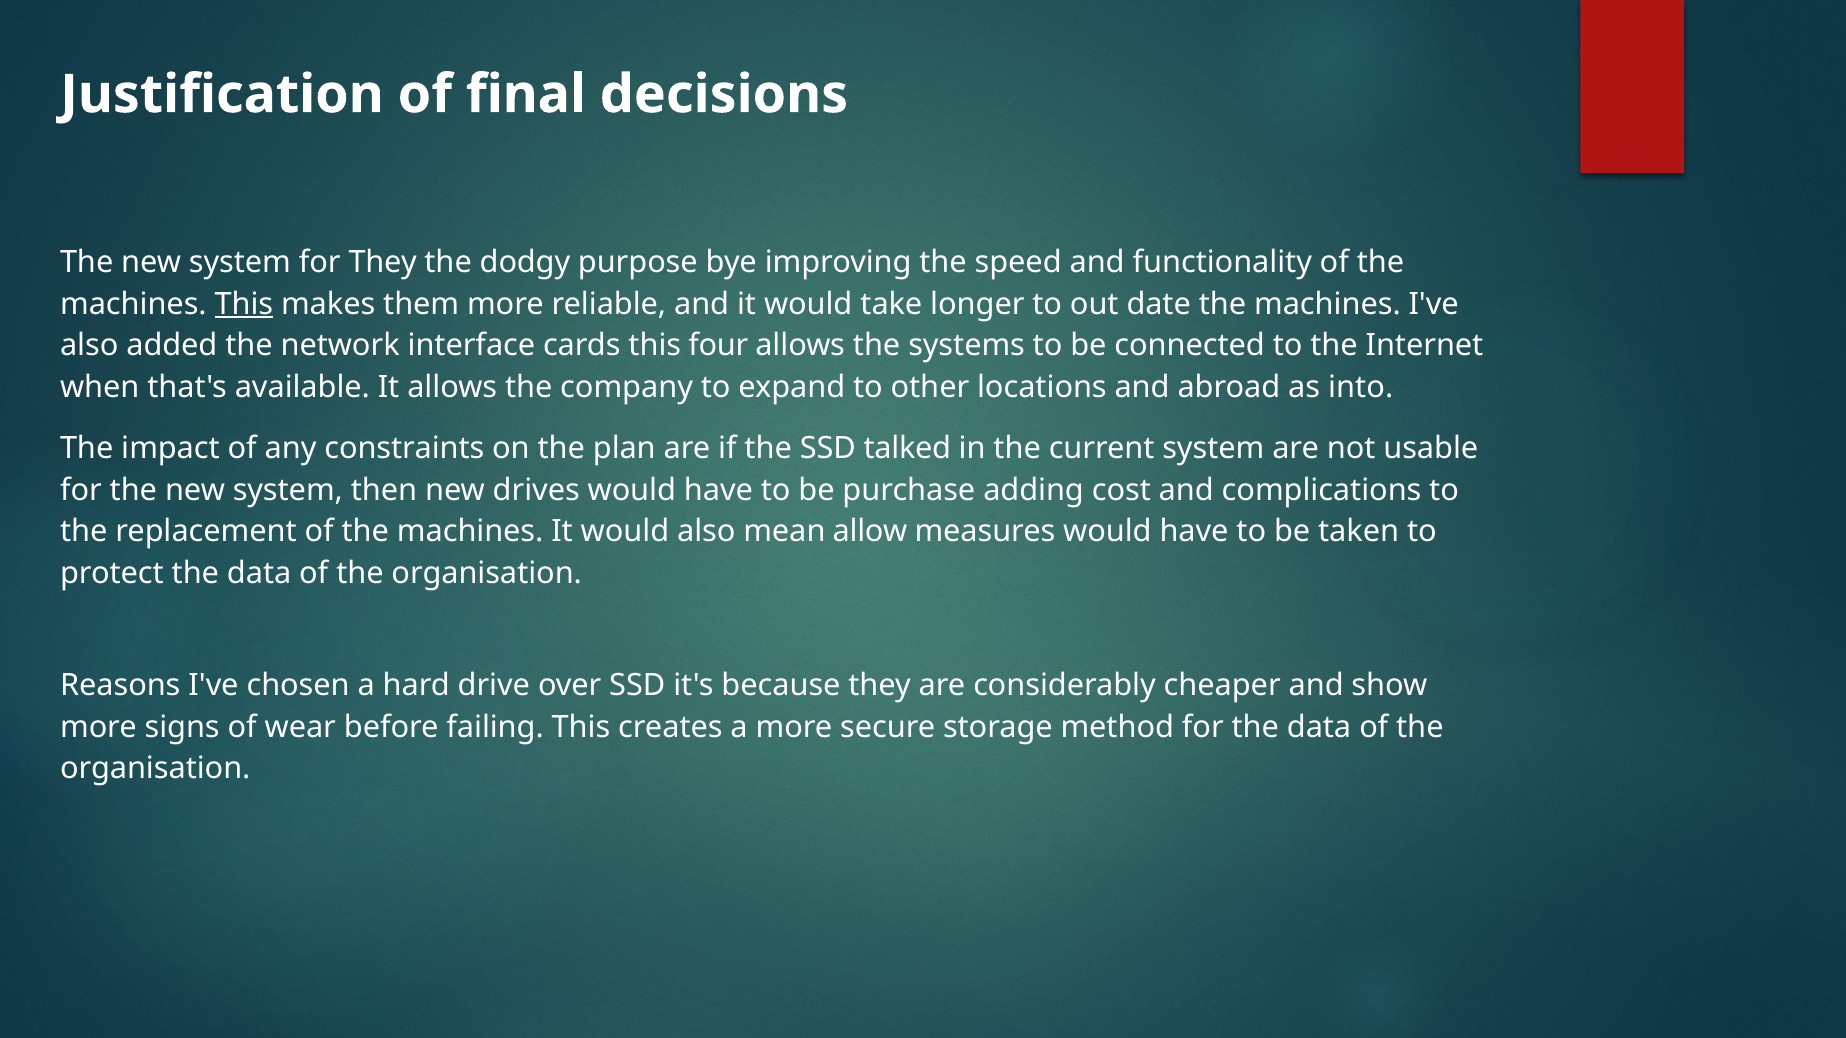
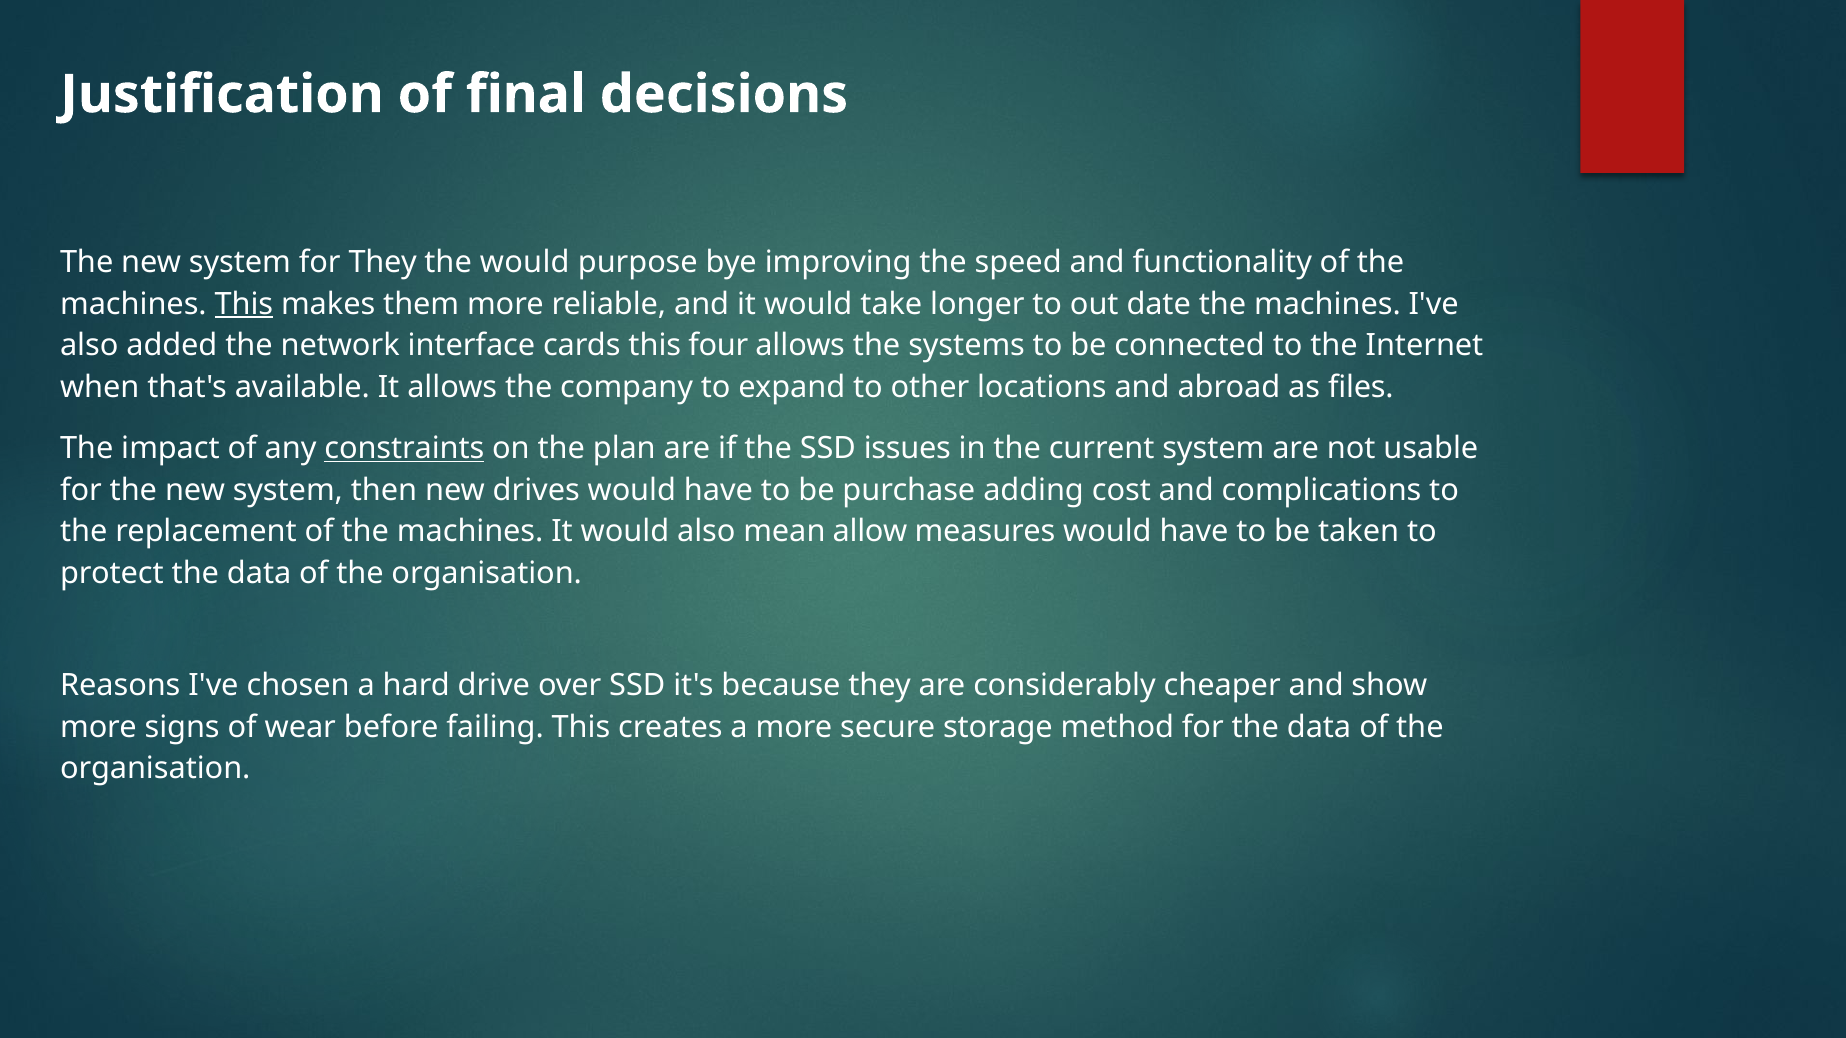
the dodgy: dodgy -> would (525, 262)
into: into -> files (1361, 387)
constraints underline: none -> present (404, 448)
talked: talked -> issues (907, 448)
